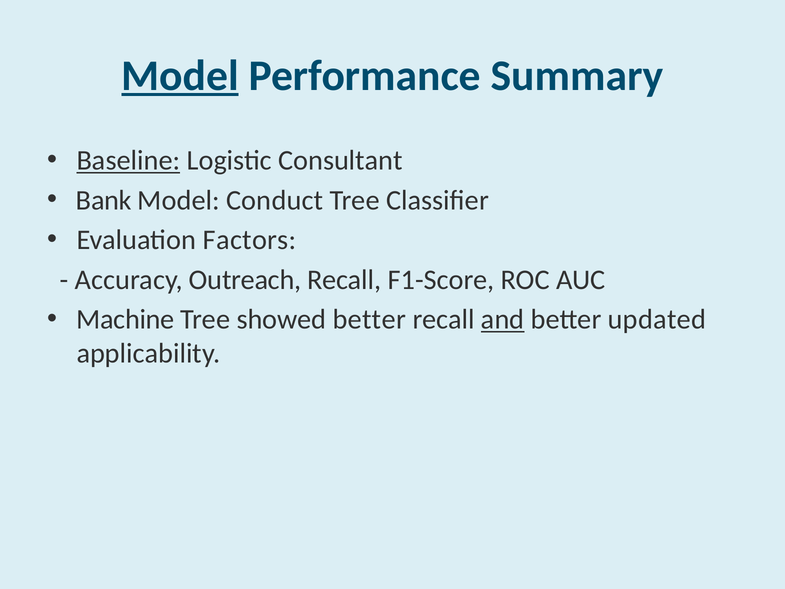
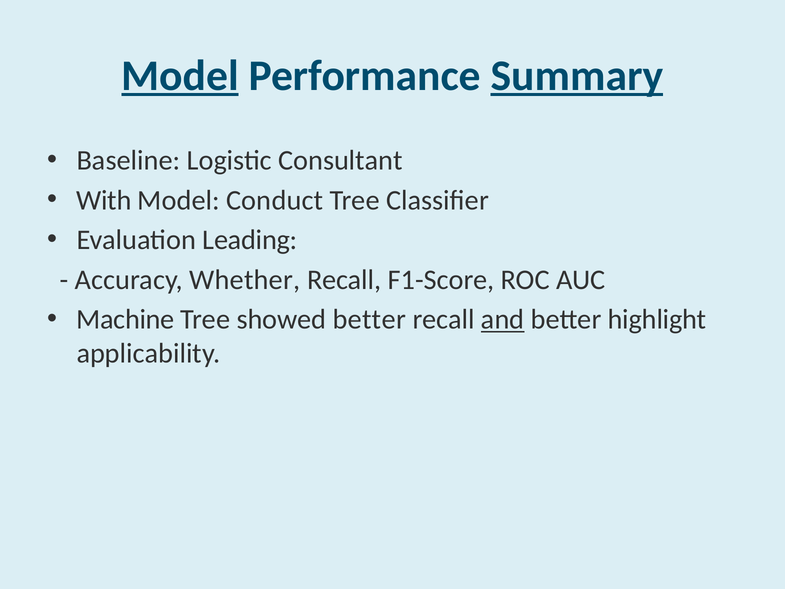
Summary underline: none -> present (577, 76)
Baseline underline: present -> none (128, 160)
Bank: Bank -> With (104, 200)
Factors: Factors -> Leading (250, 240)
Outreach: Outreach -> Whether (245, 280)
updated: updated -> highlight (657, 319)
